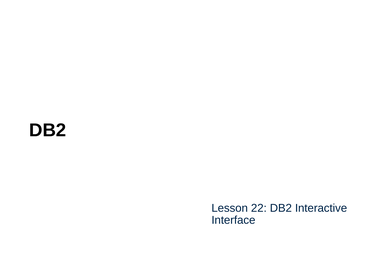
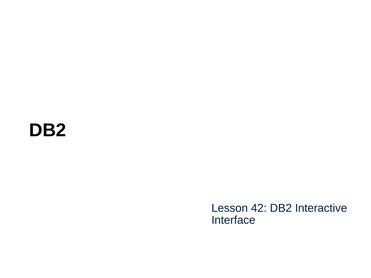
22: 22 -> 42 (259, 208)
